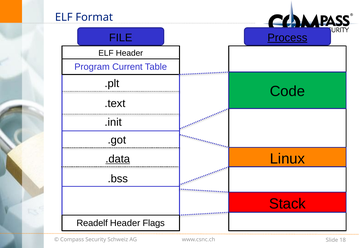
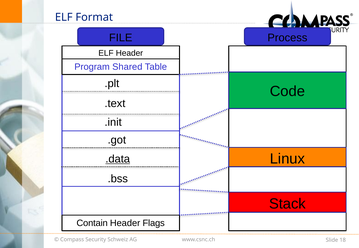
Process underline: present -> none (287, 38)
Current: Current -> Shared (127, 67)
Readelf: Readelf -> Contain (92, 223)
